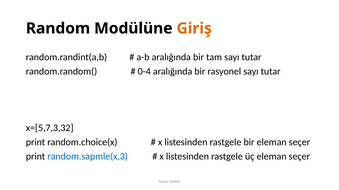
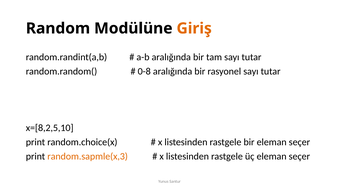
0-4: 0-4 -> 0-8 (144, 72)
x=[5,7,3,32: x=[5,7,3,32 -> x=[8,2,5,10 (50, 128)
random.sapmle(x,3 colour: blue -> orange (88, 157)
